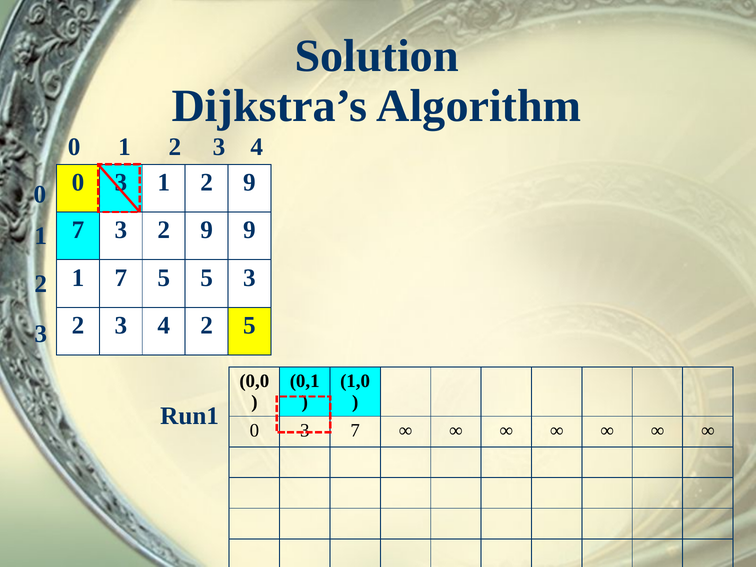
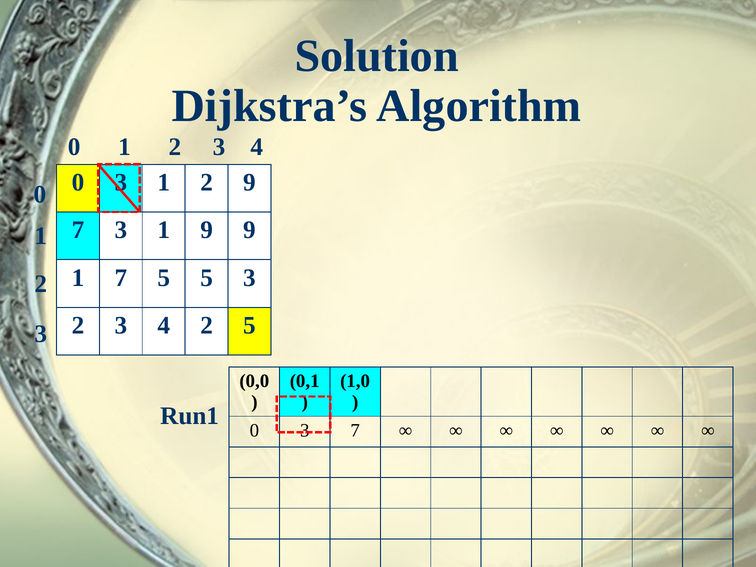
7 3 2: 2 -> 1 (164, 230)
